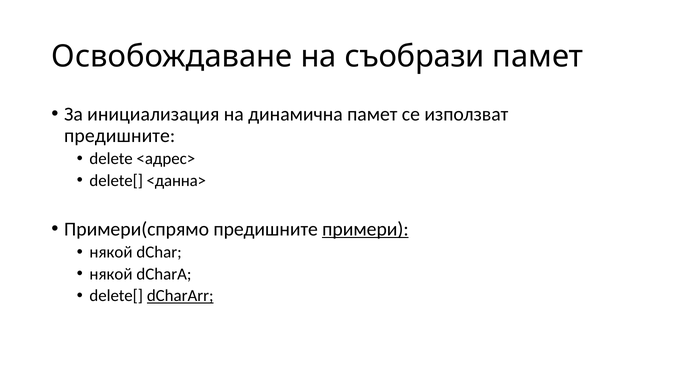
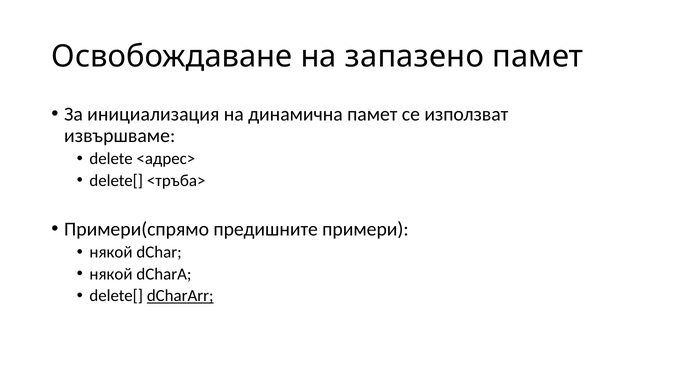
съобрази: съобрази -> запазено (414, 57)
предишните: предишните -> извършваме (120, 135)
<данна>: <данна> -> <тръба> (176, 180)
примери underline: present -> none (365, 229)
